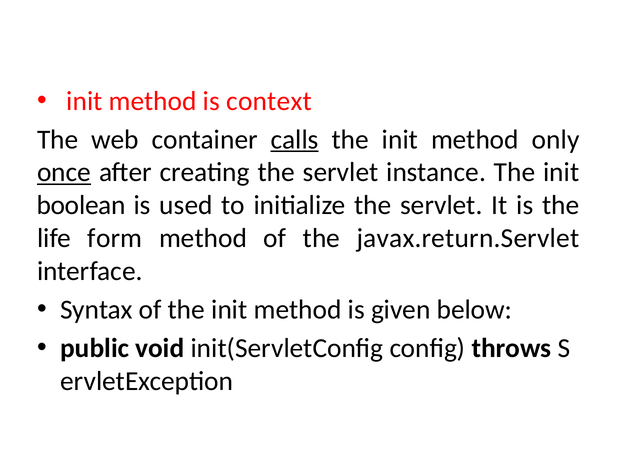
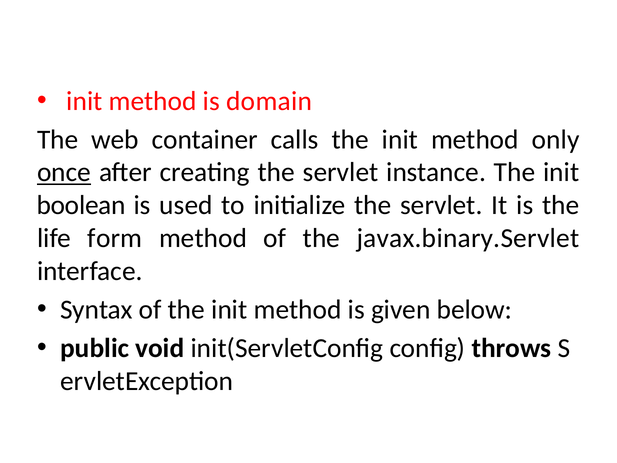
context: context -> domain (269, 101)
calls underline: present -> none (295, 139)
javax.return.Servlet: javax.return.Servlet -> javax.binary.Servlet (468, 238)
